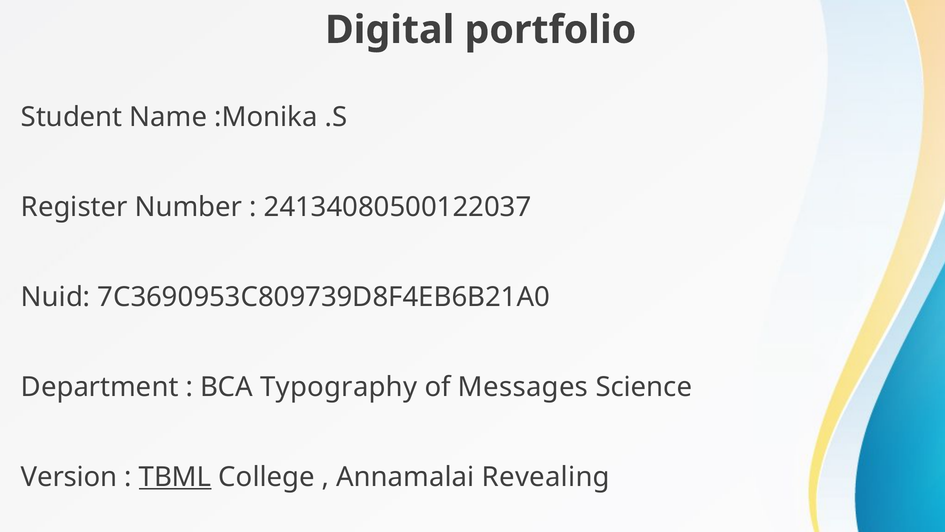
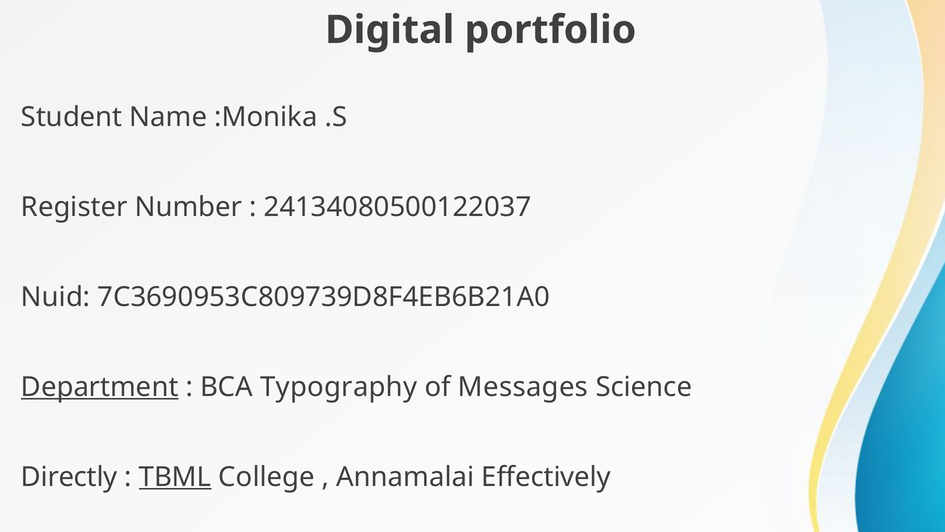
Department underline: none -> present (100, 387)
Version: Version -> Directly (69, 477)
Revealing: Revealing -> Effectively (546, 477)
